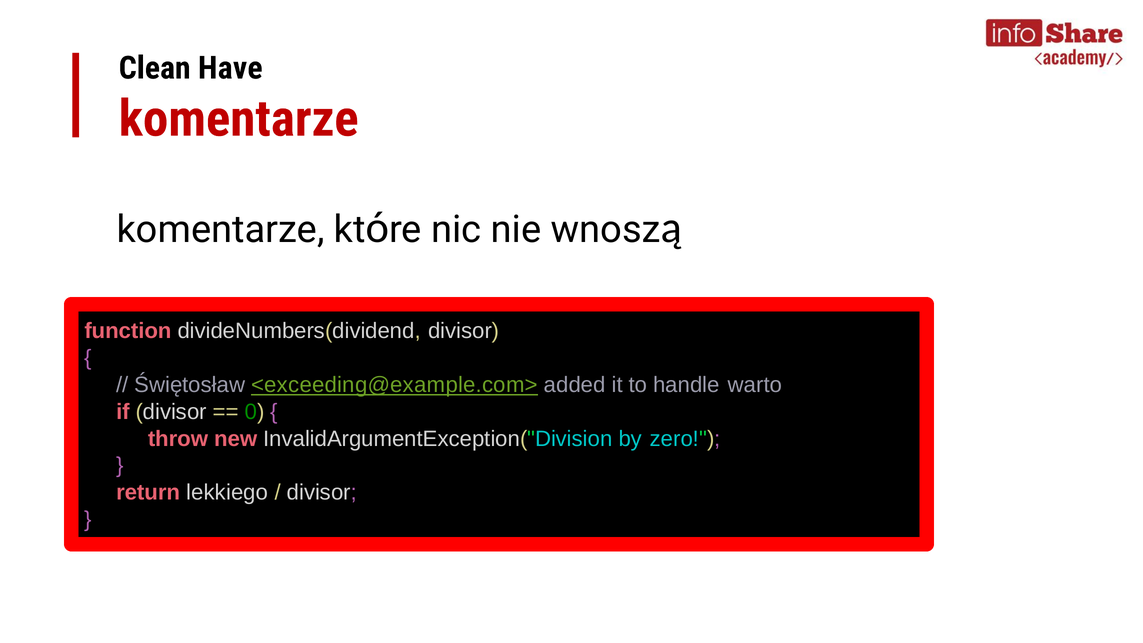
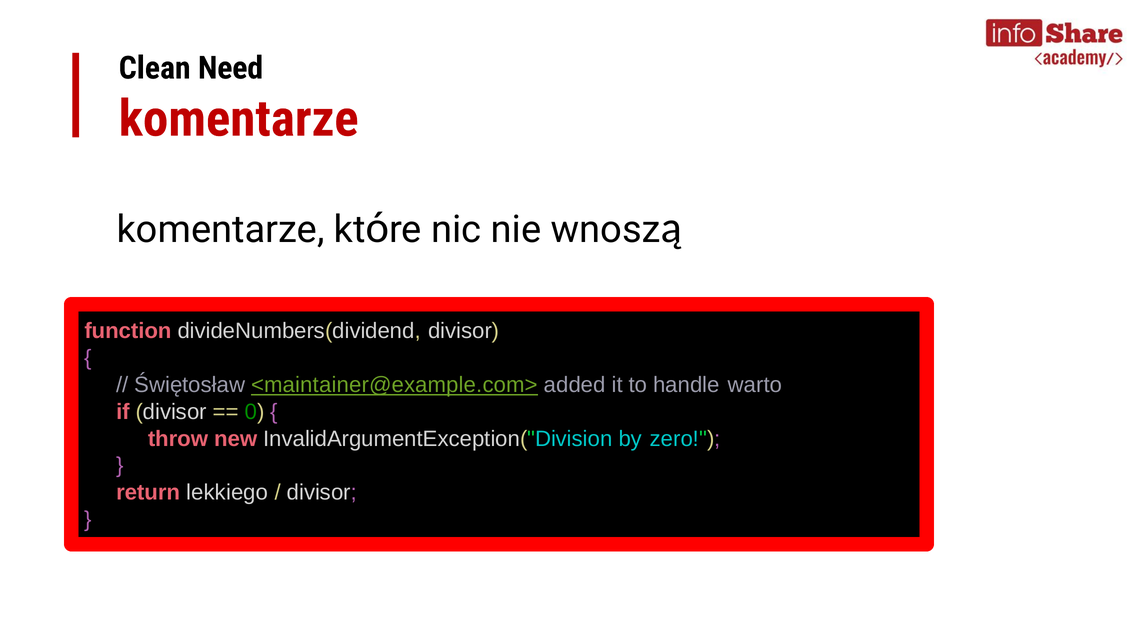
Have: Have -> Need (230, 68)
<exceeding@example.com>: <exceeding@example.com> -> <maintainer@example.com> (395, 385)
